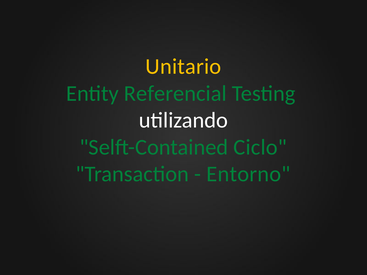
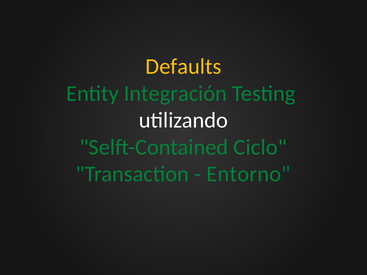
Unitario: Unitario -> Defaults (183, 67)
Referencial: Referencial -> Integración (175, 93)
